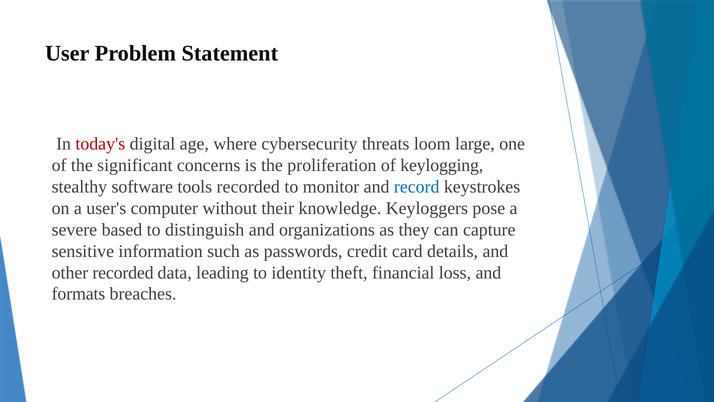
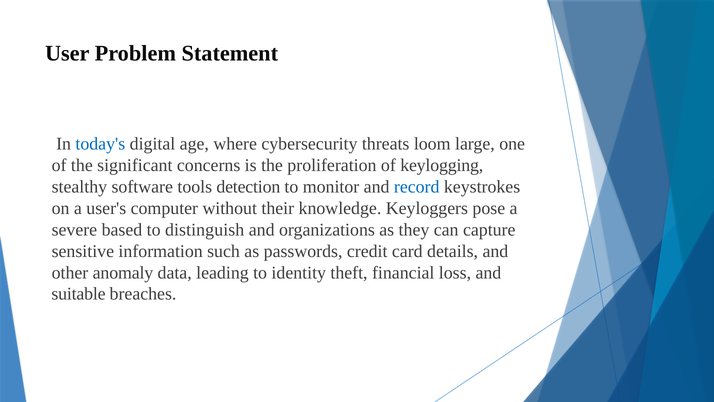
today's colour: red -> blue (100, 144)
tools recorded: recorded -> detection (248, 187)
other recorded: recorded -> anomaly (123, 272)
formats: formats -> suitable (79, 294)
